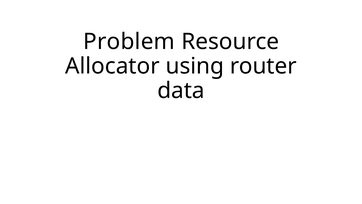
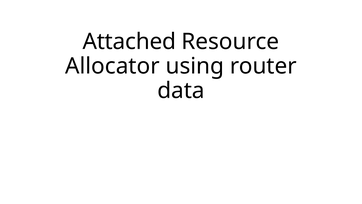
Problem: Problem -> Attached (129, 42)
